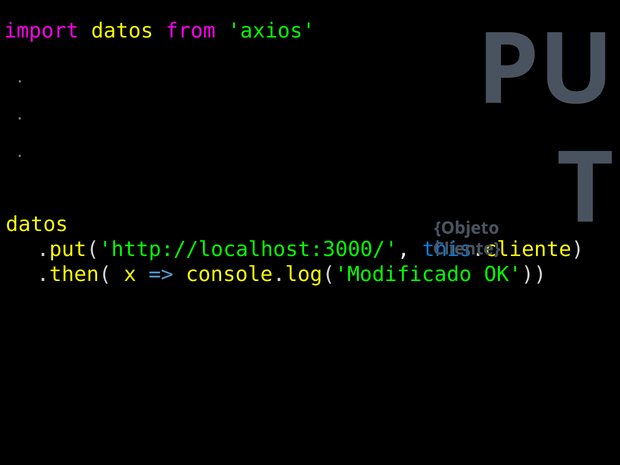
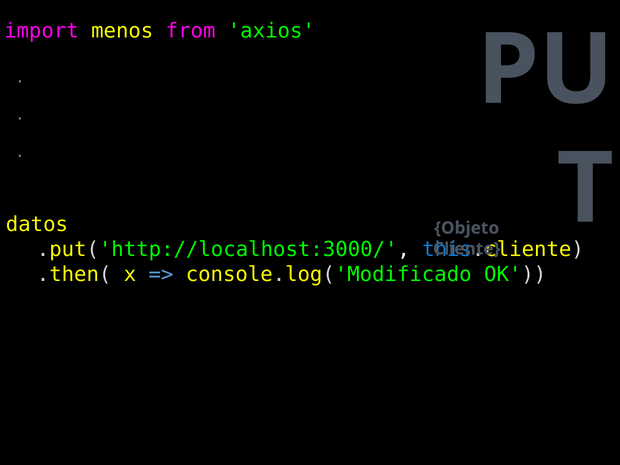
import datos: datos -> menos (122, 31)
